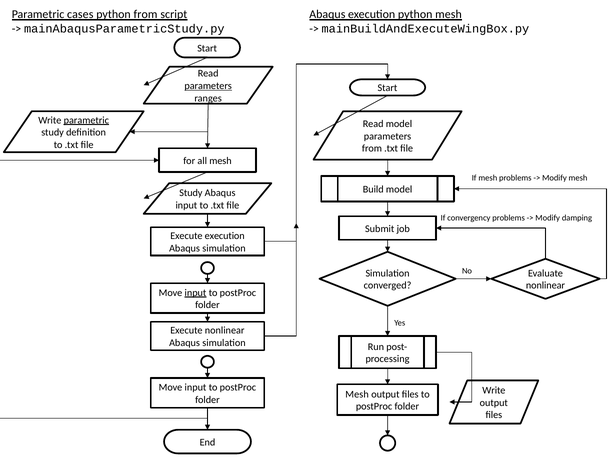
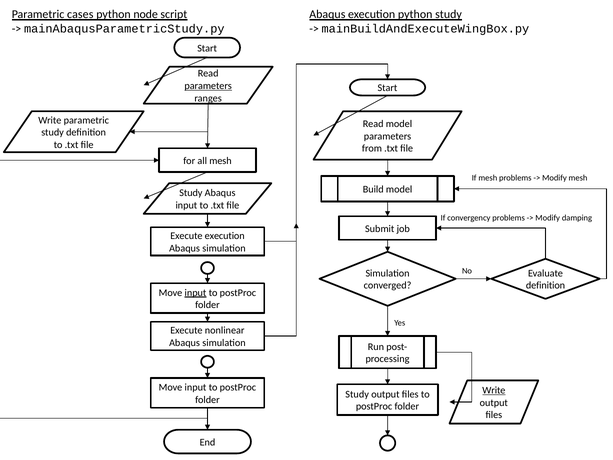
python from: from -> node (146, 15)
python mesh: mesh -> study (449, 15)
parametric underline: present -> none (86, 120)
nonlinear: nonlinear -> definition (545, 285)
Write underline: none -> present (494, 390)
Mesh: Mesh -> Study (357, 394)
